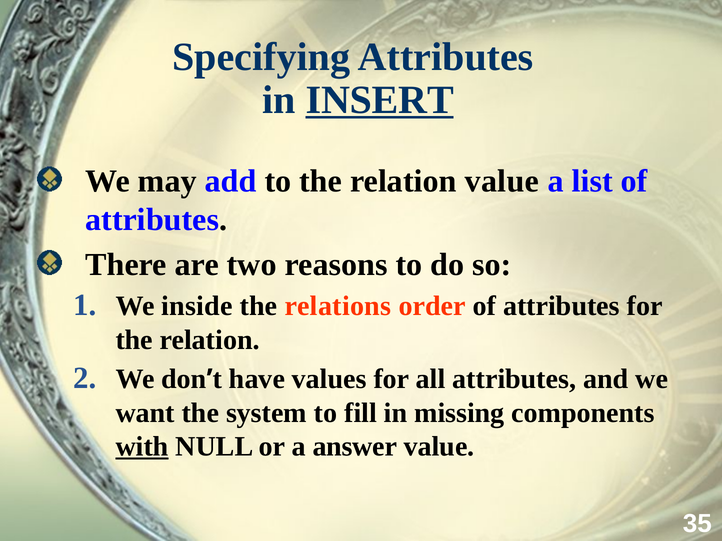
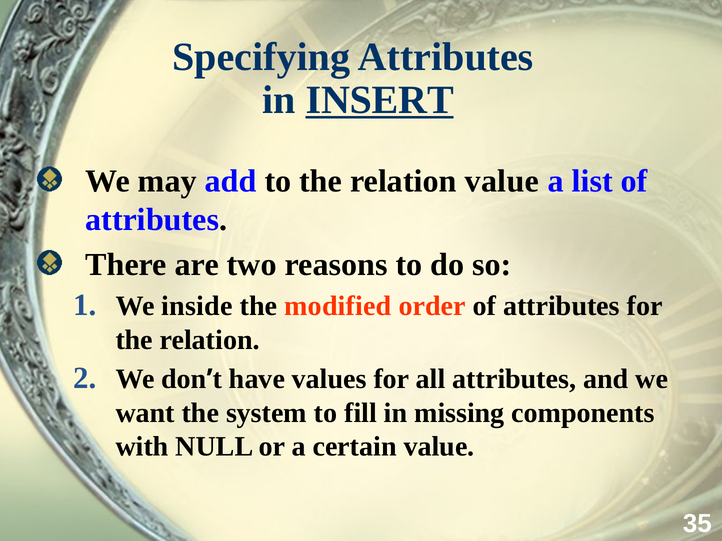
relations: relations -> modified (338, 306)
with underline: present -> none (142, 447)
answer: answer -> certain (355, 447)
